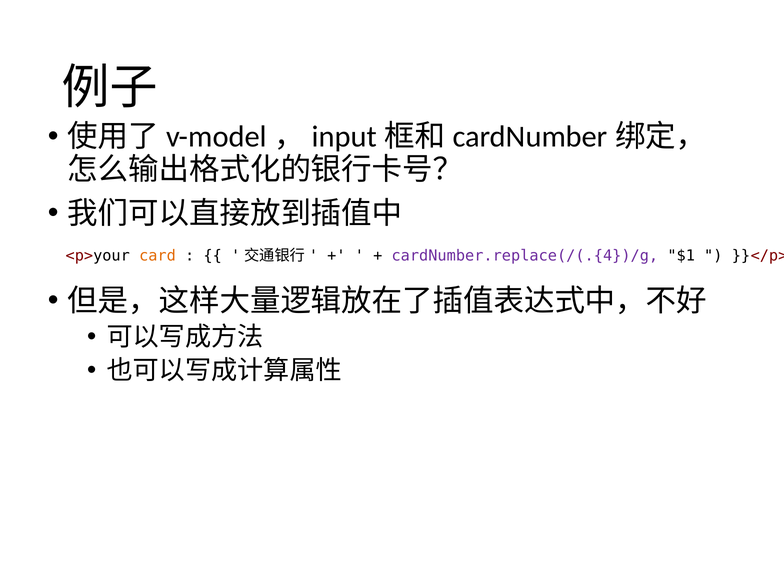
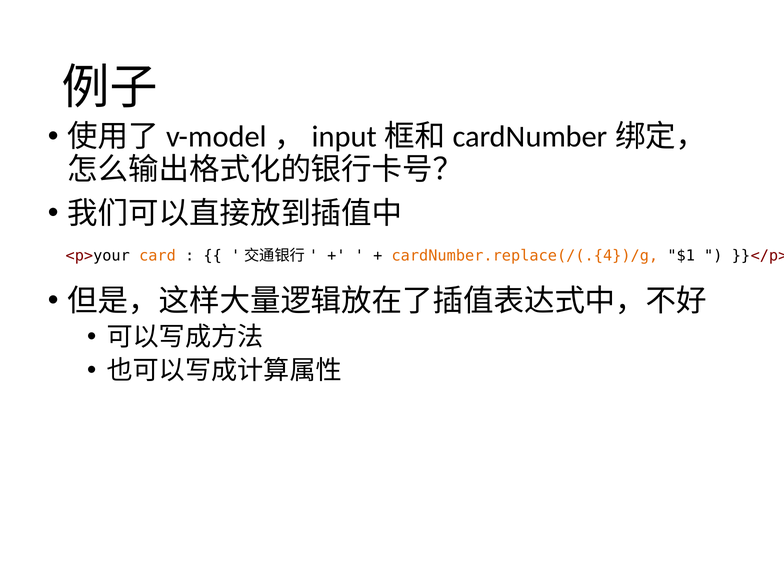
cardNumber.replace(/(.{4})/g colour: purple -> orange (525, 256)
